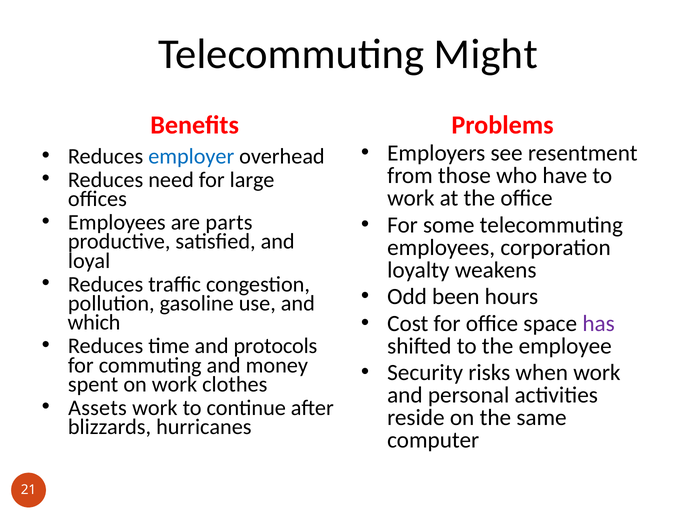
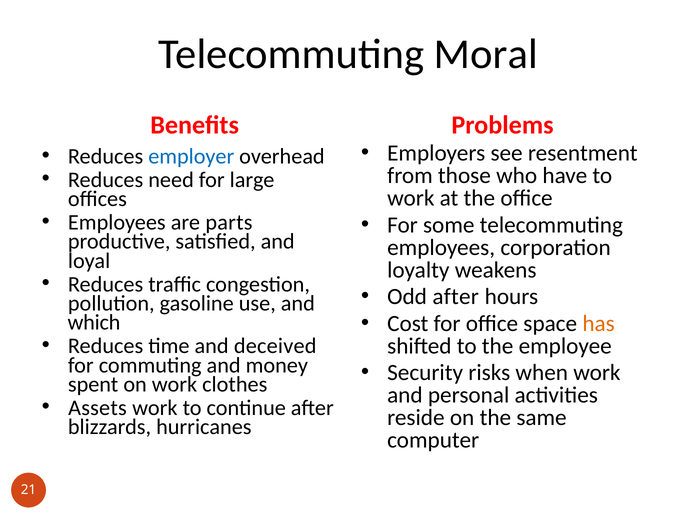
Might: Might -> Moral (486, 54)
Odd been: been -> after (456, 297)
has colour: purple -> orange (599, 324)
protocols: protocols -> deceived (275, 347)
